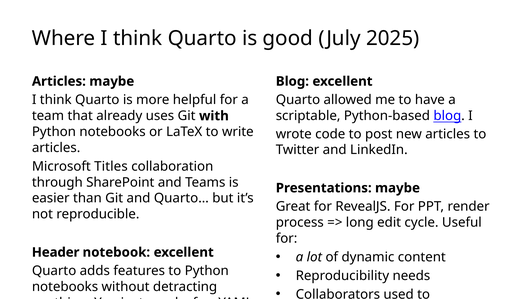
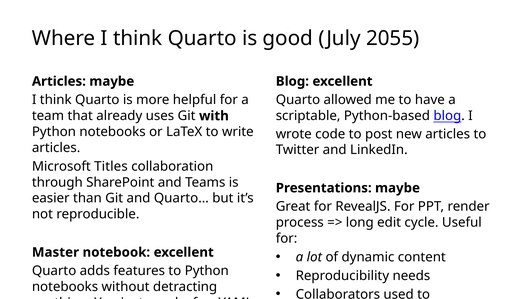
2025: 2025 -> 2055 (393, 38)
Header: Header -> Master (55, 253)
